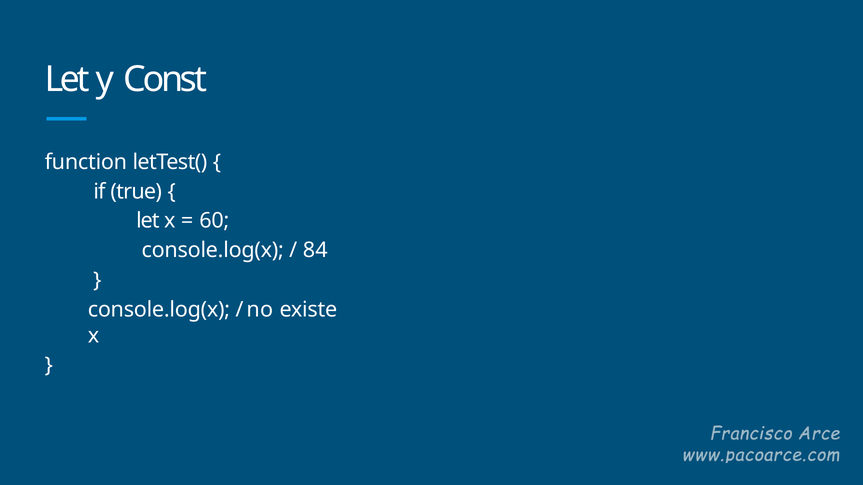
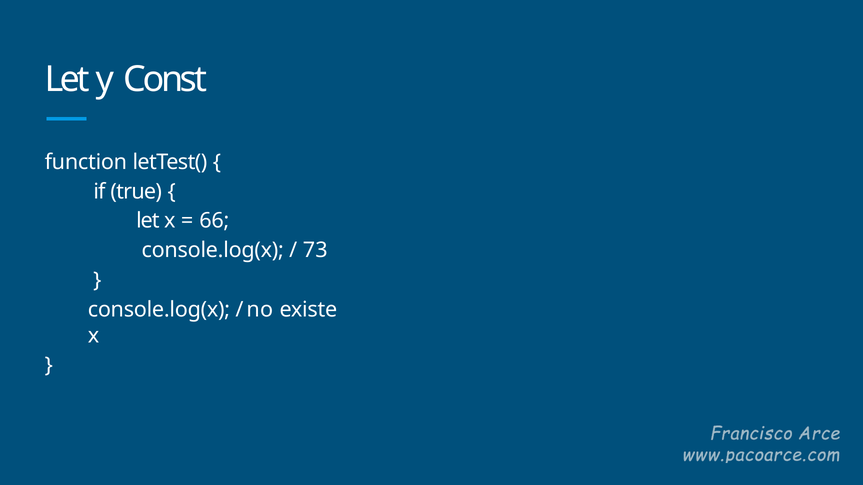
60: 60 -> 66 (214, 221)
84: 84 -> 73 (315, 251)
